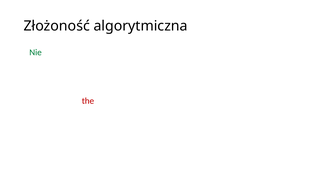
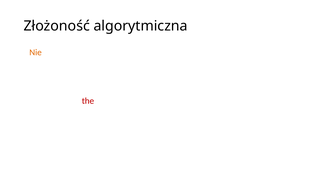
Nie colour: green -> orange (36, 52)
